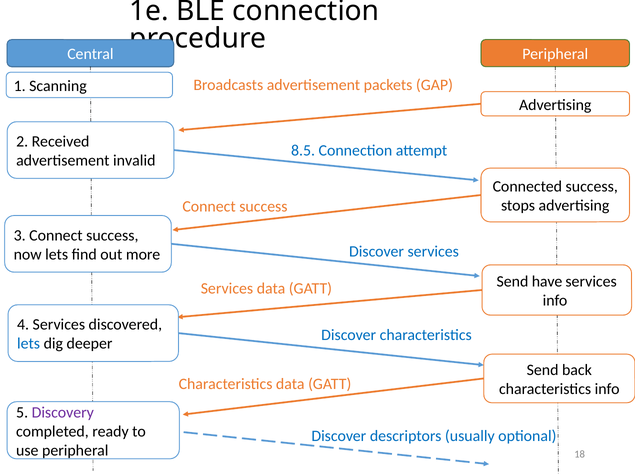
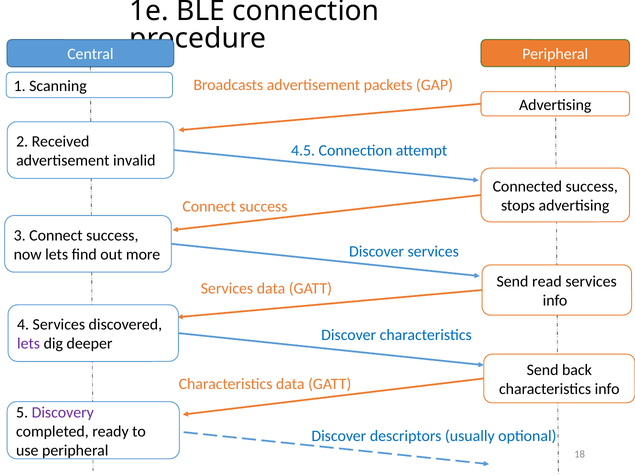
8.5: 8.5 -> 4.5 (303, 150)
have: have -> read (547, 282)
lets colour: blue -> purple (29, 344)
